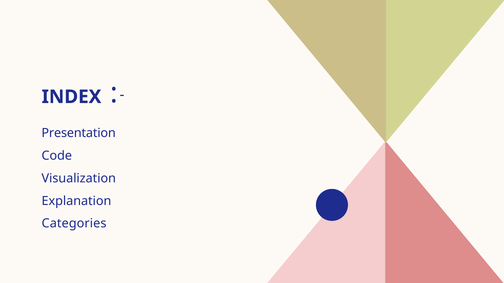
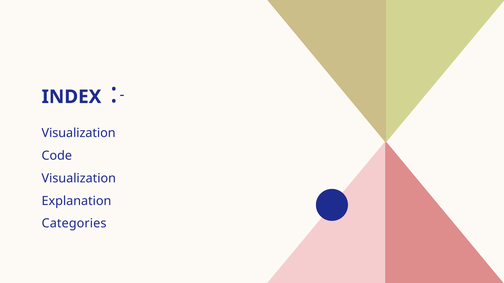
Presentation: Presentation -> Visualization (79, 133)
